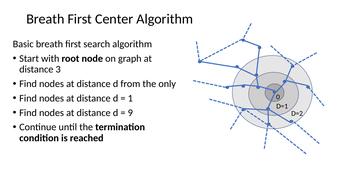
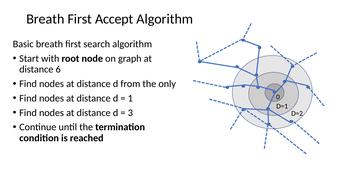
Center: Center -> Accept (114, 19)
3: 3 -> 6 (58, 70)
9: 9 -> 3 (130, 113)
